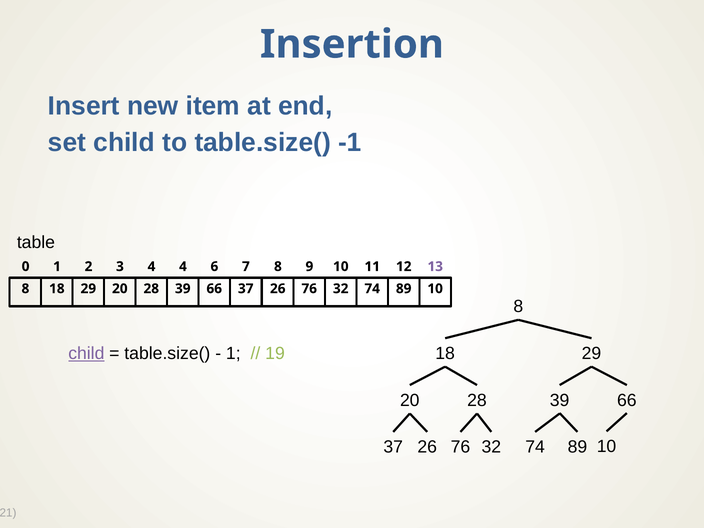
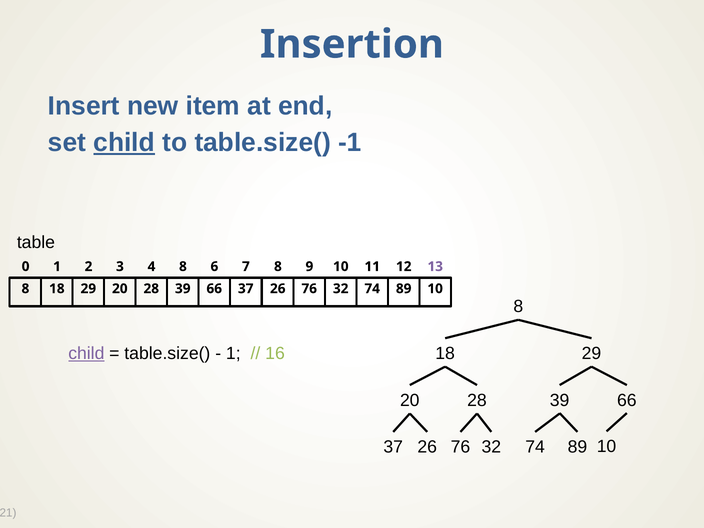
child underline: none -> present (124, 143)
4 4: 4 -> 8 (183, 267)
19: 19 -> 16 (275, 353)
